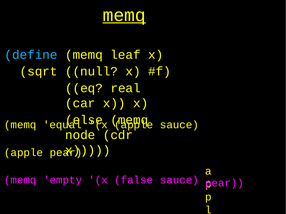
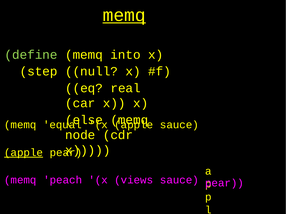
define colour: light blue -> light green (31, 55)
leaf: leaf -> into (126, 55)
sqrt: sqrt -> step (39, 72)
apple underline: none -> present (24, 153)
empty: empty -> peach (63, 180)
false: false -> views (134, 180)
